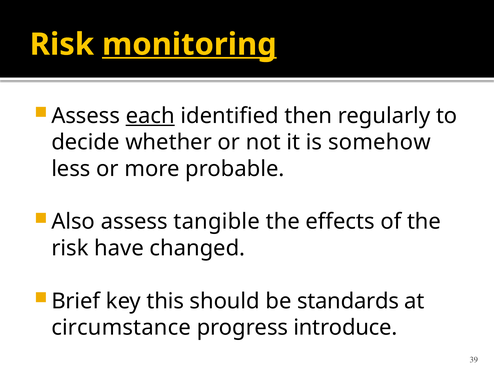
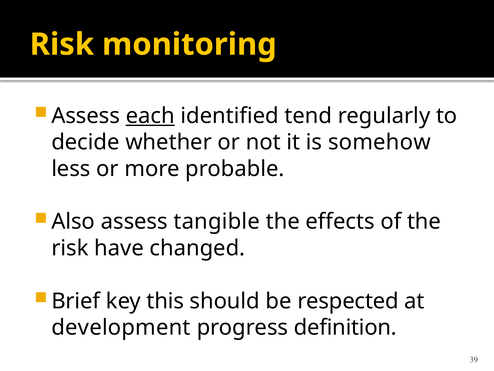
monitoring underline: present -> none (189, 44)
then: then -> tend (308, 116)
standards: standards -> respected (348, 301)
circumstance: circumstance -> development (121, 327)
introduce: introduce -> definition (345, 327)
